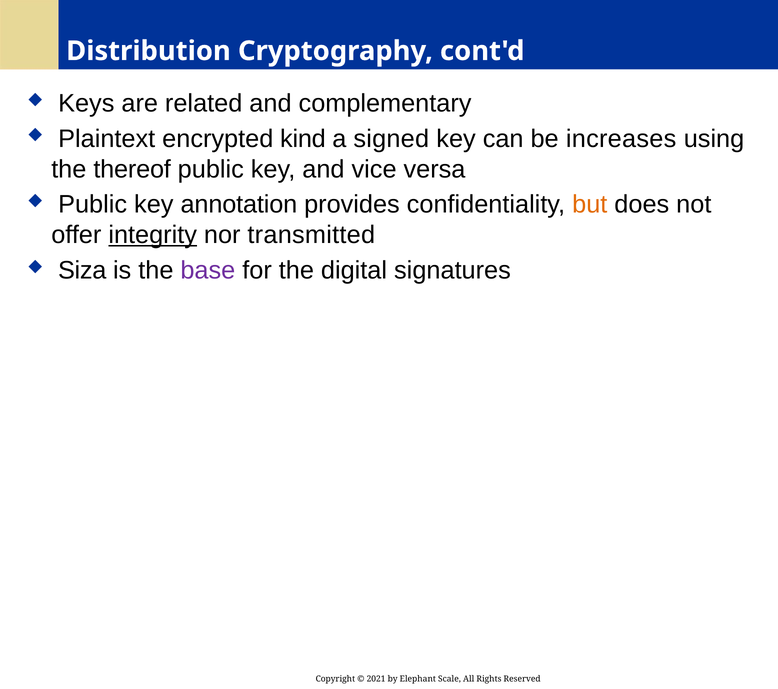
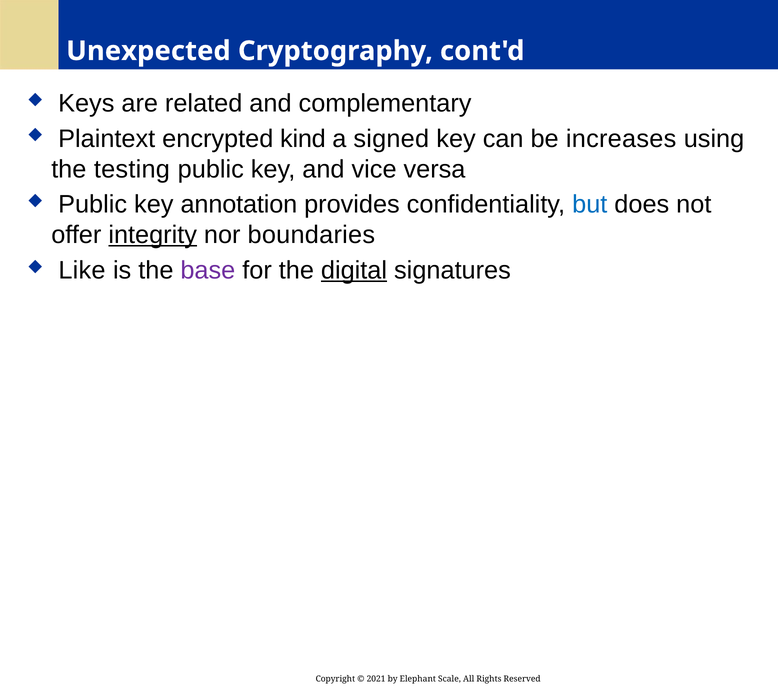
Distribution: Distribution -> Unexpected (148, 51)
thereof: thereof -> testing (132, 169)
but colour: orange -> blue (590, 205)
transmitted: transmitted -> boundaries (311, 235)
Siza: Siza -> Like (82, 270)
digital underline: none -> present (354, 270)
